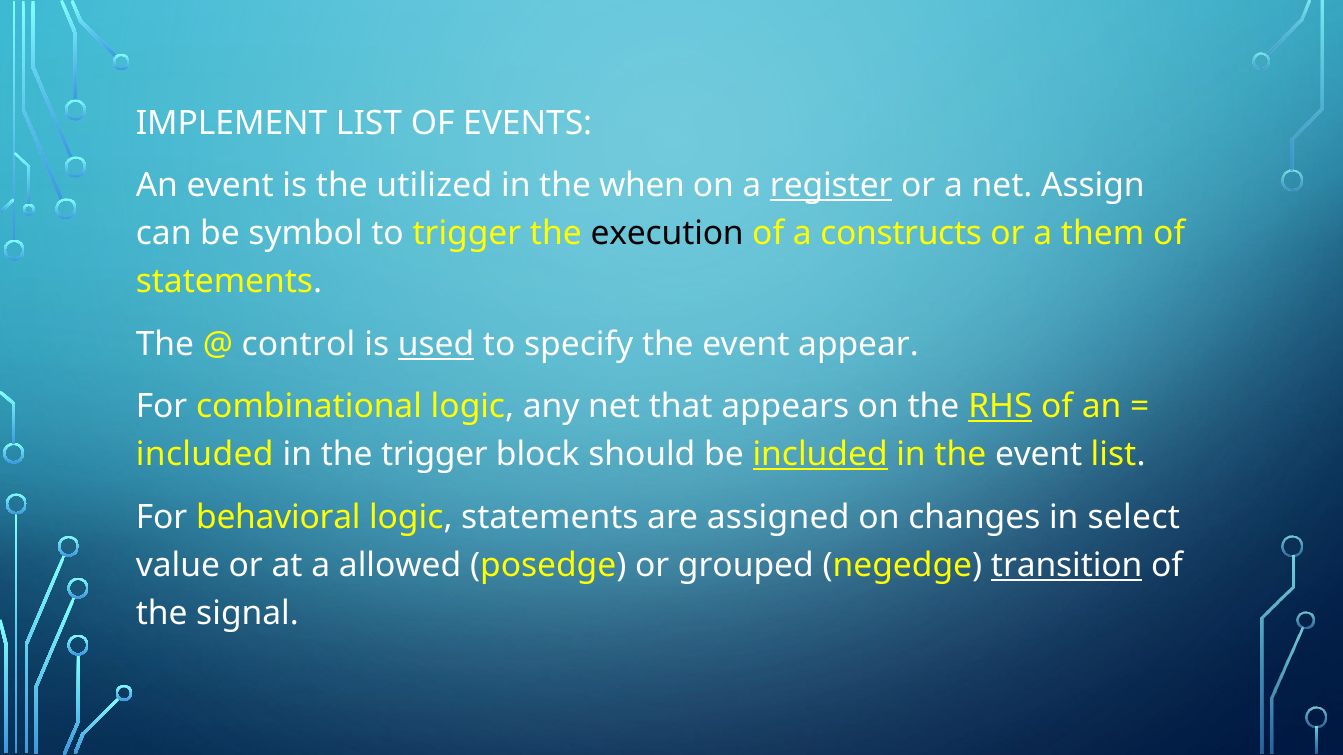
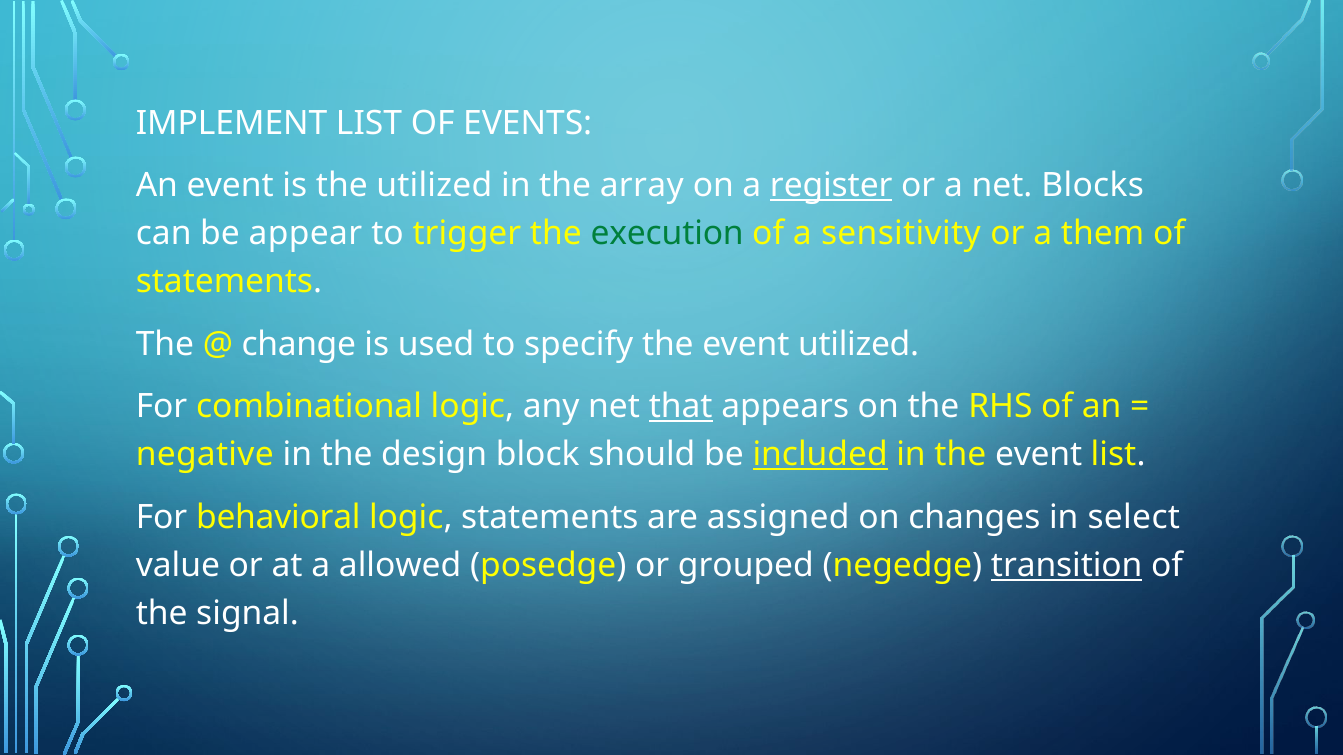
when: when -> array (642, 185)
Assign: Assign -> Blocks (1093, 185)
symbol: symbol -> appear (305, 234)
execution colour: black -> green (667, 234)
constructs: constructs -> sensitivity (901, 234)
control: control -> change (299, 344)
used underline: present -> none (436, 344)
event appear: appear -> utilized (859, 344)
that underline: none -> present (681, 407)
RHS underline: present -> none (1000, 407)
included: included -> negative (205, 455)
the trigger: trigger -> design (434, 455)
